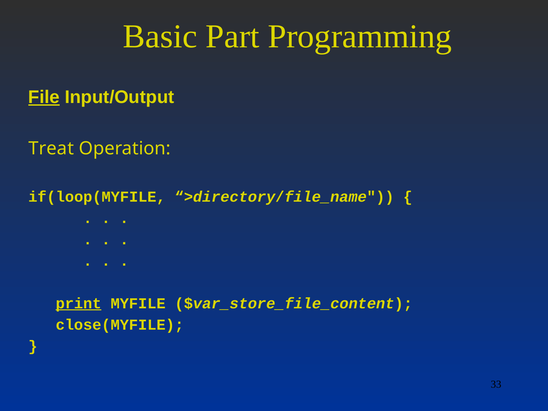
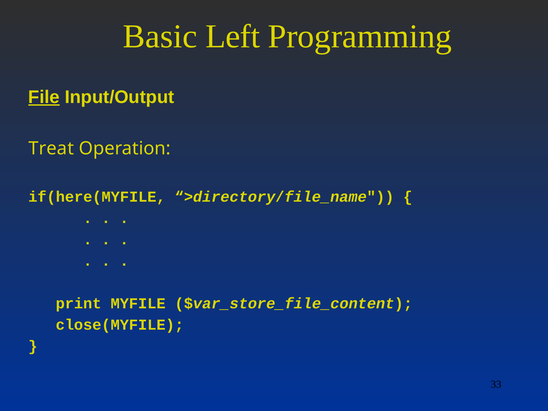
Part: Part -> Left (233, 37)
if(loop(MYFILE: if(loop(MYFILE -> if(here(MYFILE (97, 197)
print underline: present -> none (79, 303)
